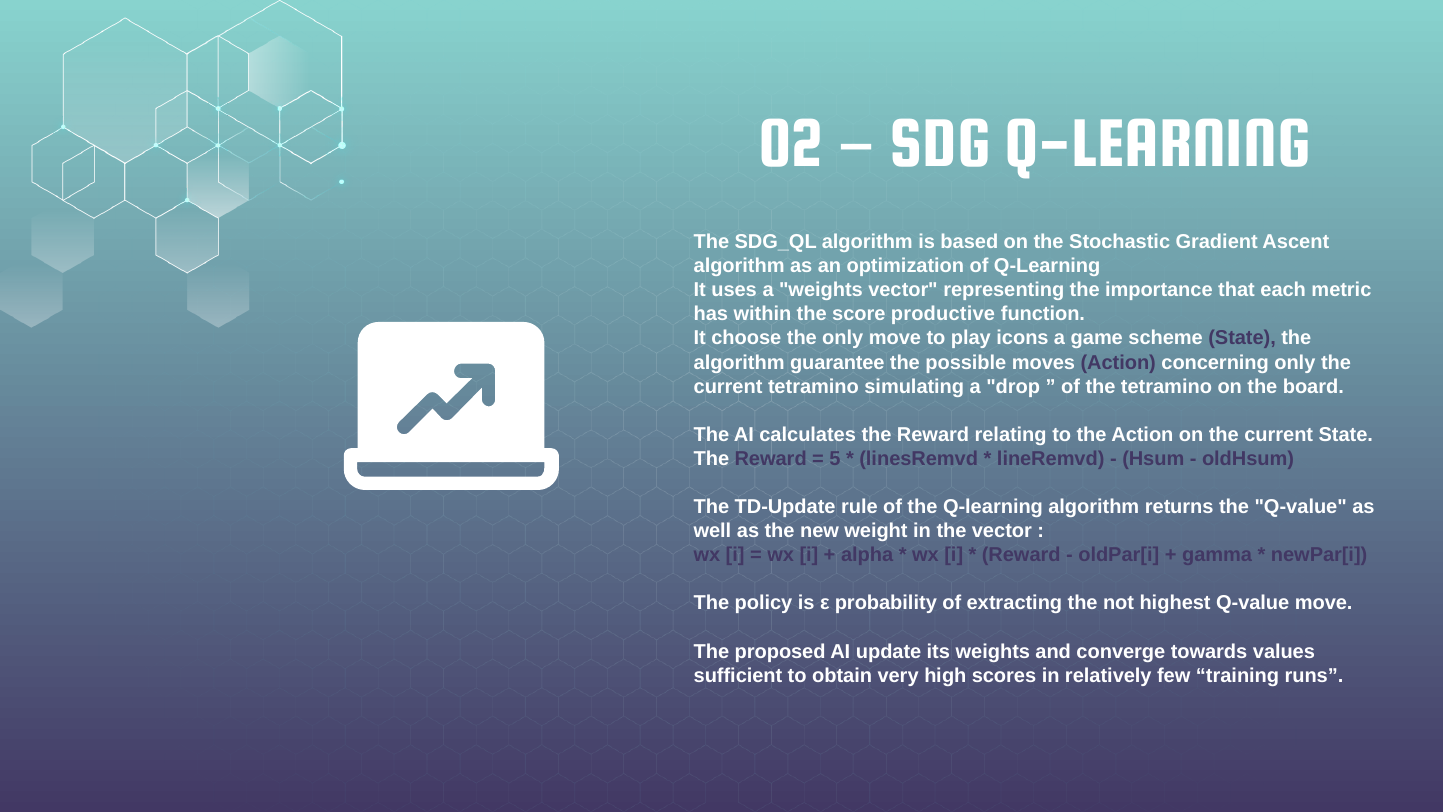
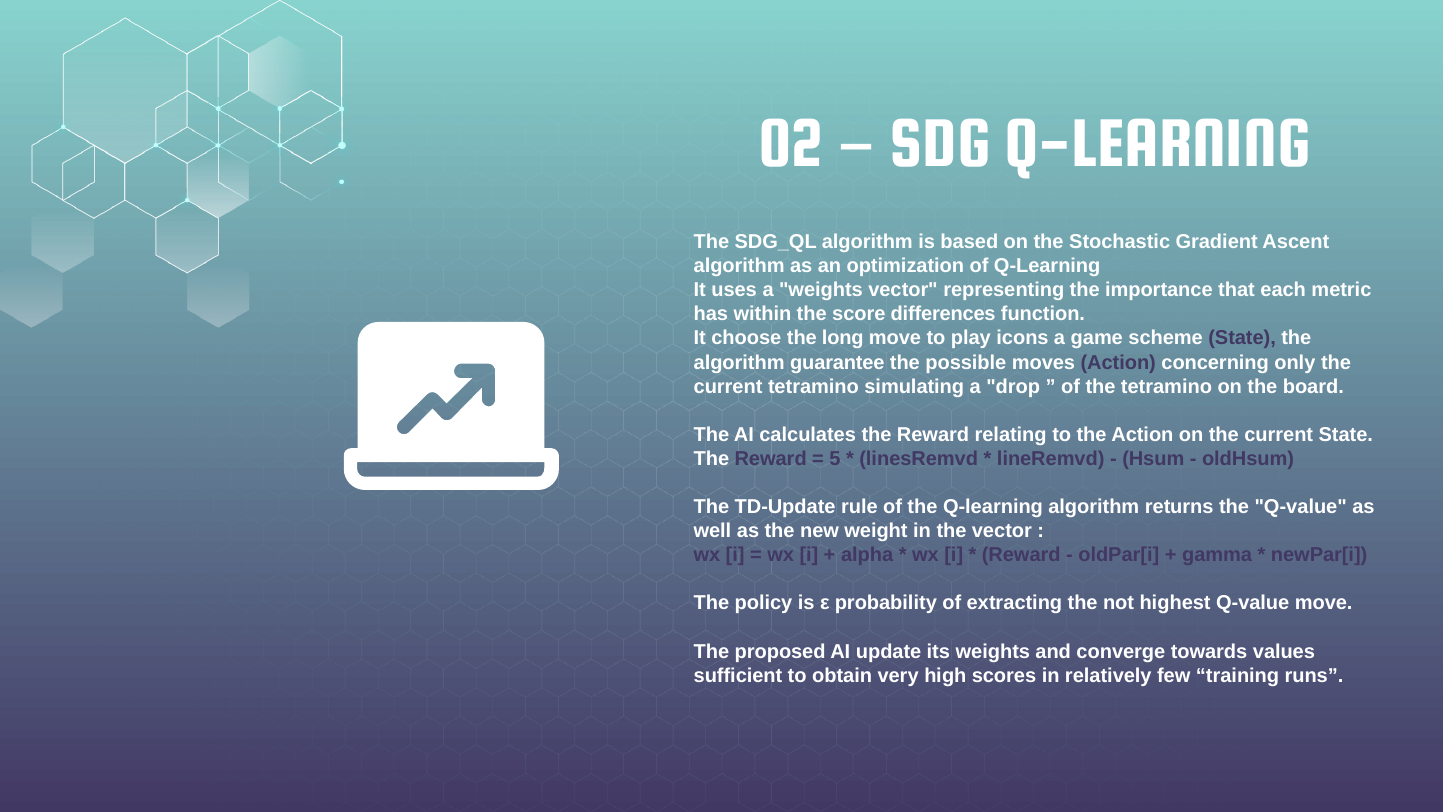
productive: productive -> differences (943, 314)
the only: only -> long (843, 338)
